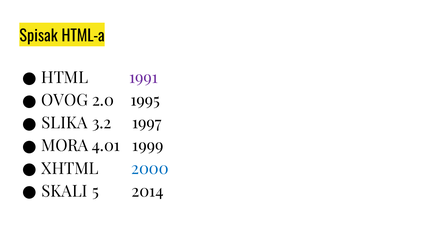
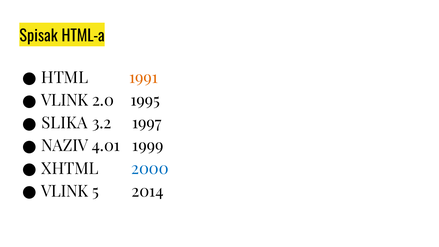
1991 colour: purple -> orange (143, 78)
OVOG: OVOG -> VLINK (65, 100)
MORA: MORA -> NAZIV (65, 146)
SKALI: SKALI -> VLINK (65, 191)
